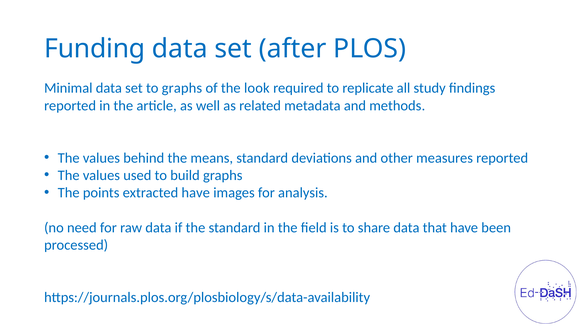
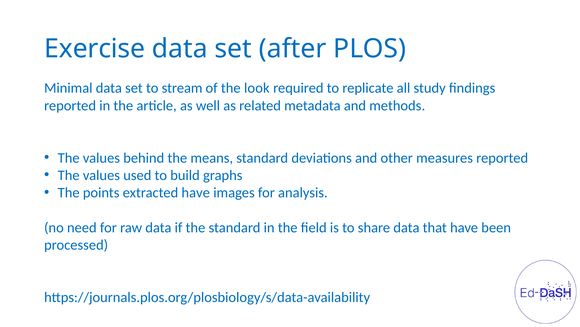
Funding: Funding -> Exercise (95, 49)
to graphs: graphs -> stream (182, 88)
